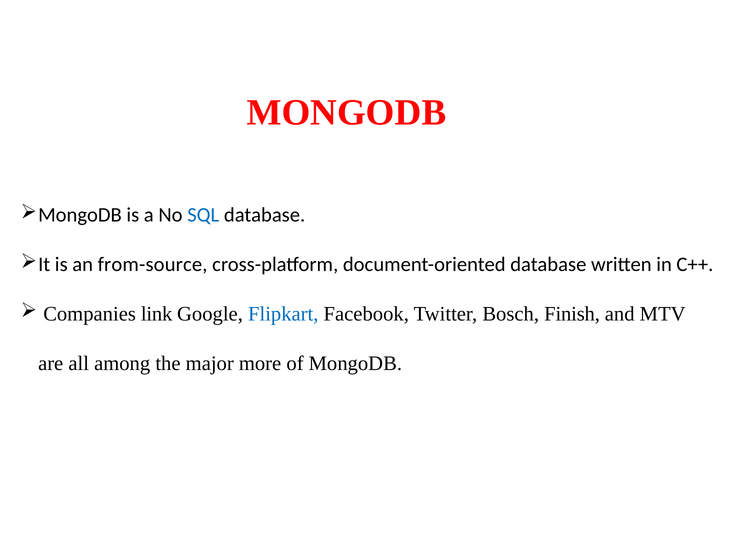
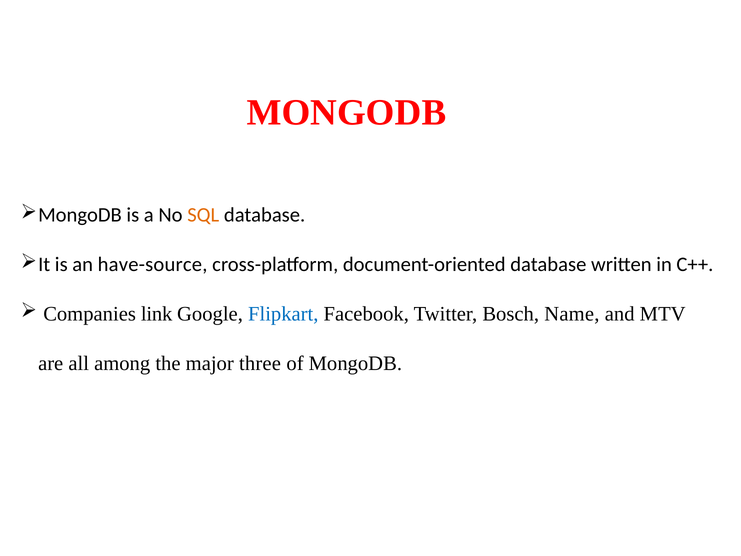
SQL colour: blue -> orange (203, 215)
from-source: from-source -> have-source (153, 264)
Finish: Finish -> Name (572, 314)
more: more -> three (260, 363)
